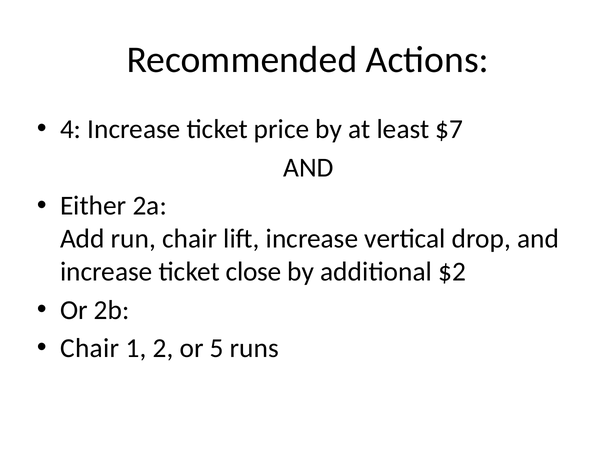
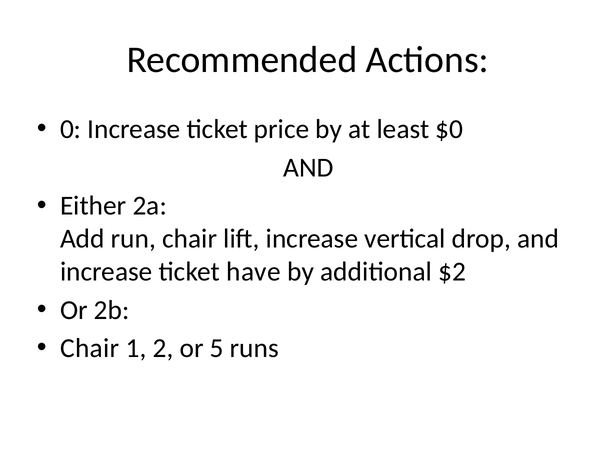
4: 4 -> 0 (71, 129)
$7: $7 -> $0 (449, 129)
close: close -> have (254, 272)
